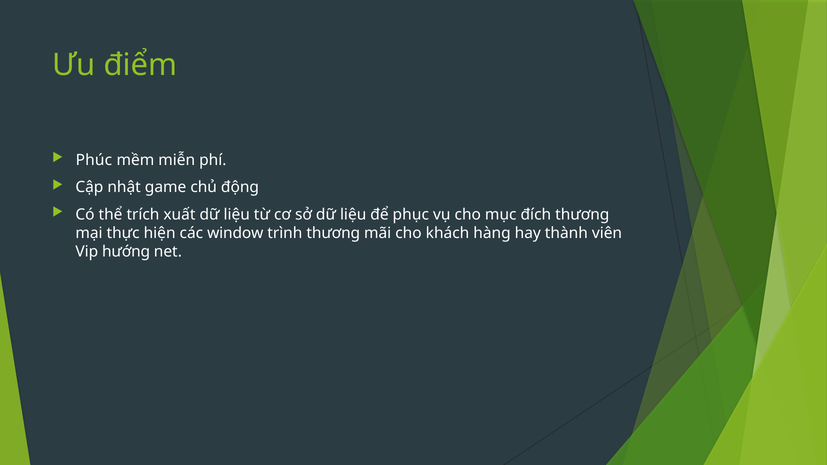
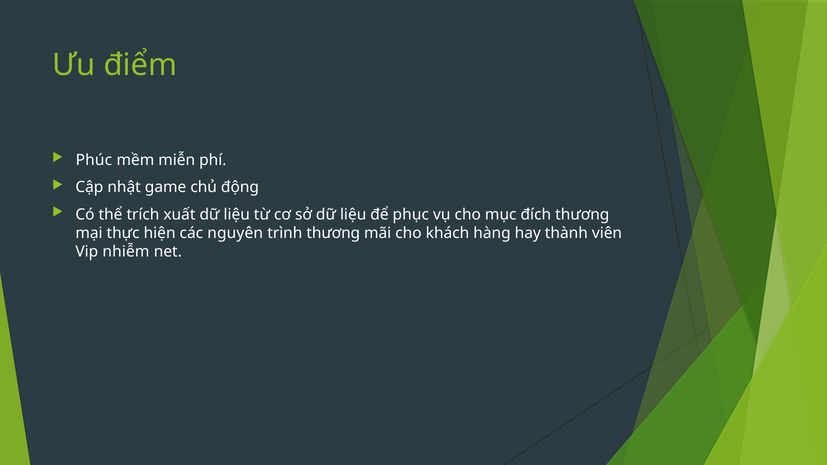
window: window -> nguyên (235, 233)
hướng: hướng -> nhiễm (126, 252)
